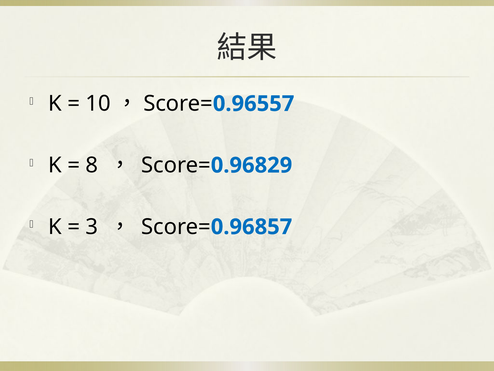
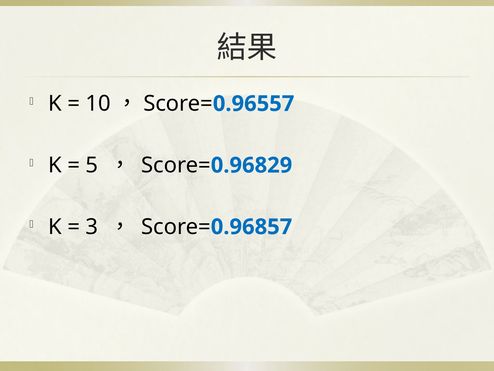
8: 8 -> 5 (92, 165)
